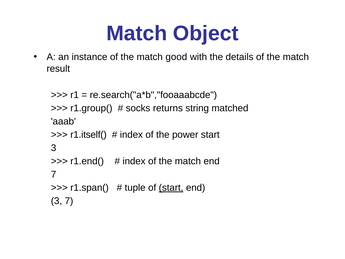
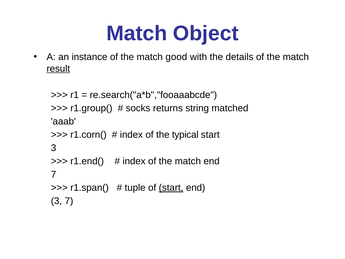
result underline: none -> present (58, 69)
r1.itself(: r1.itself( -> r1.corn( (88, 135)
power: power -> typical (185, 135)
